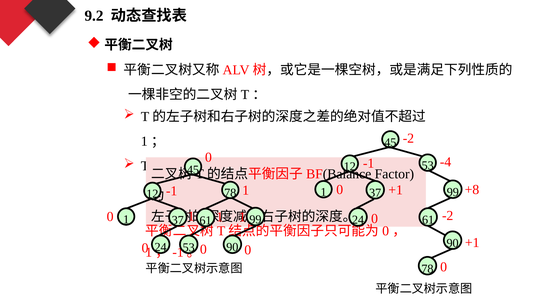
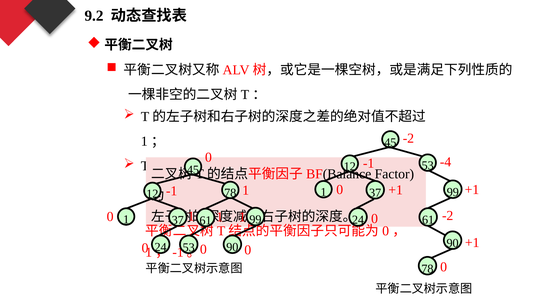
+8: +8 -> +1 (472, 189)
